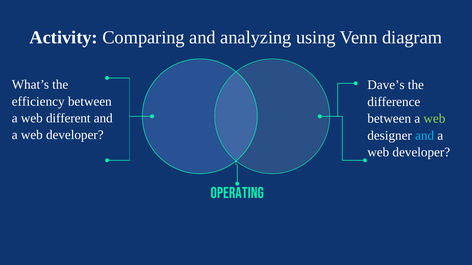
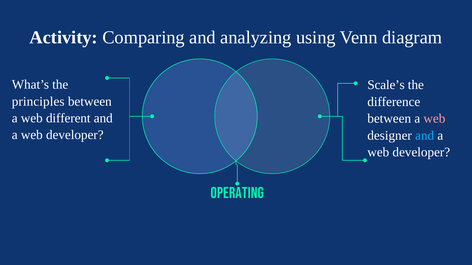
Dave’s: Dave’s -> Scale’s (386, 85)
efficiency: efficiency -> principles (38, 102)
web colour: light green -> pink (434, 119)
